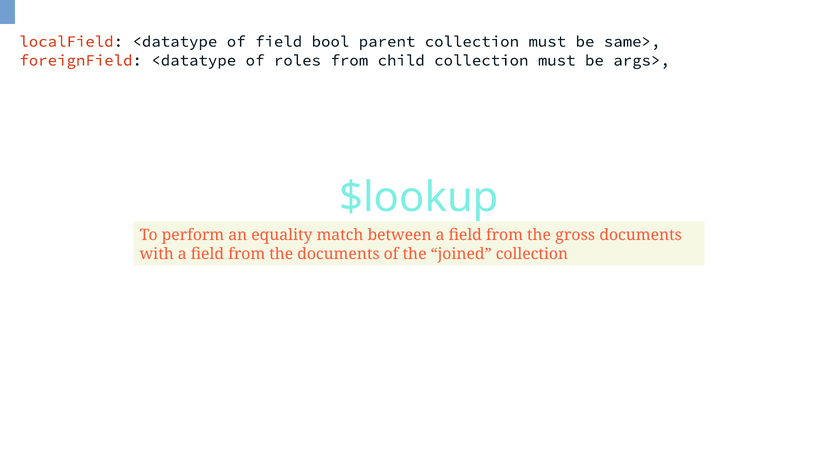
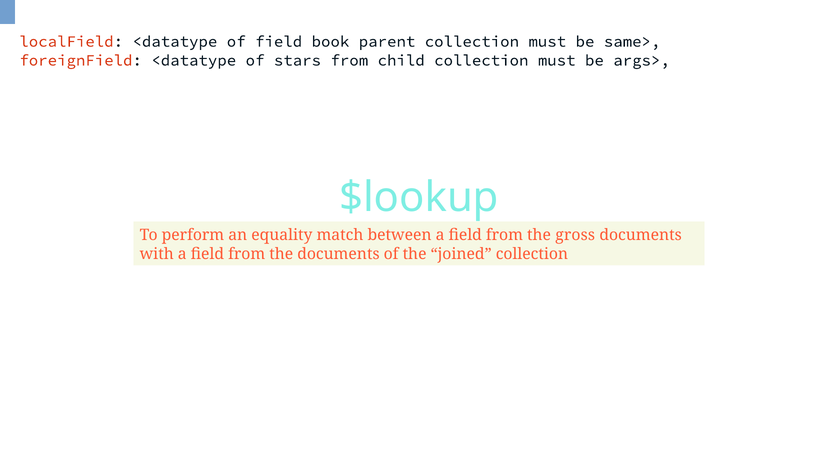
bool: bool -> book (330, 42)
roles: roles -> stars (297, 60)
